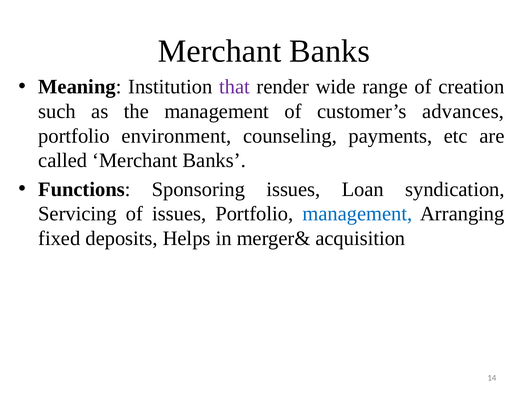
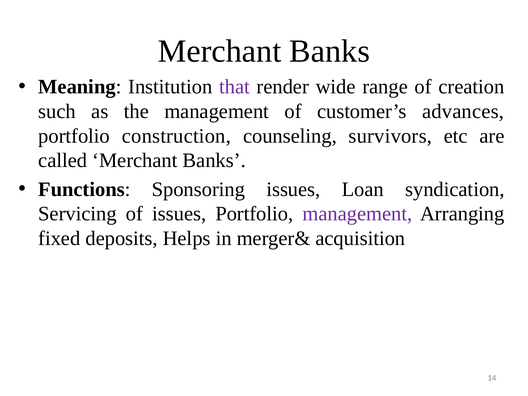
environment: environment -> construction (176, 136)
payments: payments -> survivors (390, 136)
management colour: blue -> purple (357, 214)
